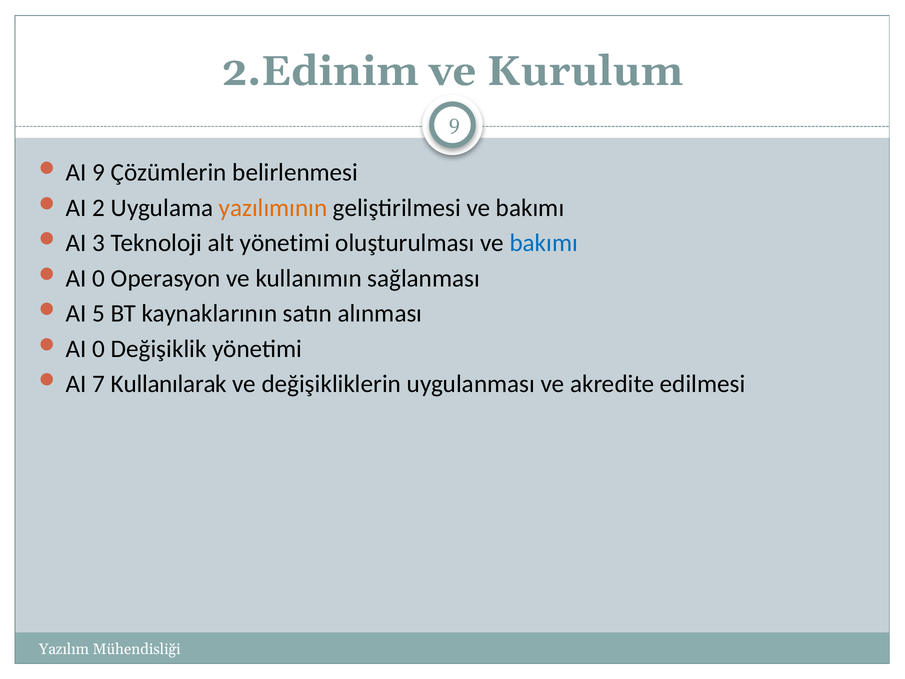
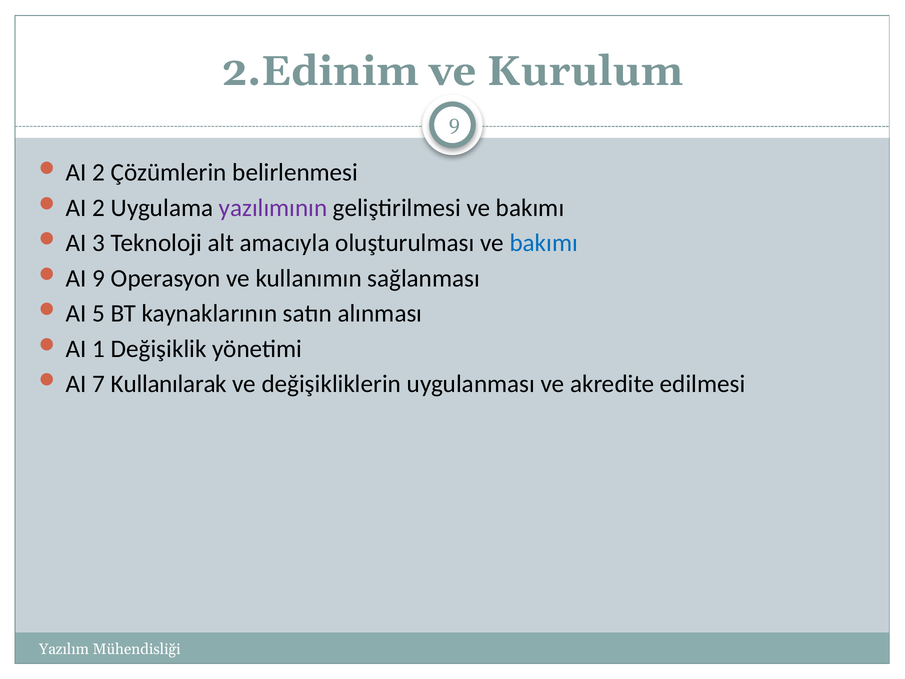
9: 9 -> 2 (99, 172)
yazılımının colour: orange -> purple (273, 208)
alt yönetimi: yönetimi -> amacıyla (285, 243)
0: 0 -> 9 (99, 278)
0: 0 -> 1 (99, 349)
